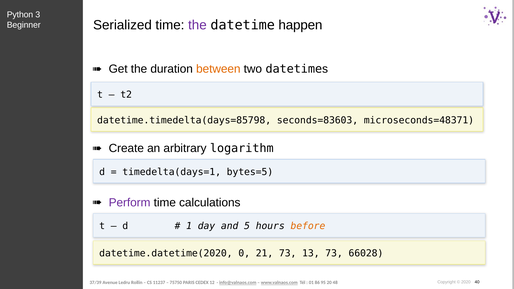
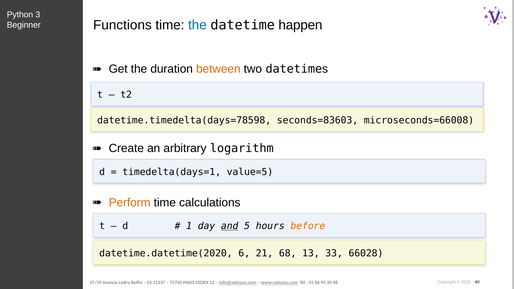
Serialized: Serialized -> Functions (122, 25)
the colour: purple -> blue (197, 25)
datetime.timedelta(days=85798: datetime.timedelta(days=85798 -> datetime.timedelta(days=78598 (184, 120)
microseconds=48371: microseconds=48371 -> microseconds=66008 (419, 120)
bytes=5: bytes=5 -> value=5 (250, 172)
Perform colour: purple -> orange (130, 203)
and underline: none -> present (230, 226)
0: 0 -> 6 (244, 253)
21 73: 73 -> 68 (288, 253)
13 73: 73 -> 33 (334, 253)
